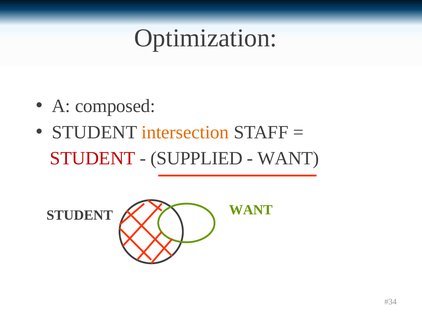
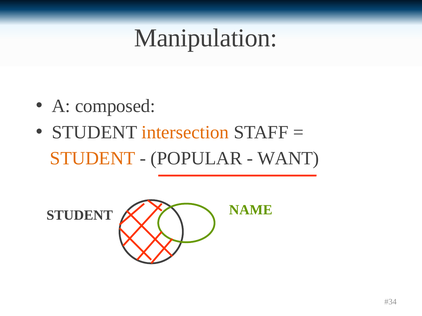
Optimization: Optimization -> Manipulation (206, 38)
STUDENT colour: red -> orange (93, 159)
SUPPLIED: SUPPLIED -> POPULAR (196, 159)
STUDENT WANT: WANT -> NAME (251, 210)
